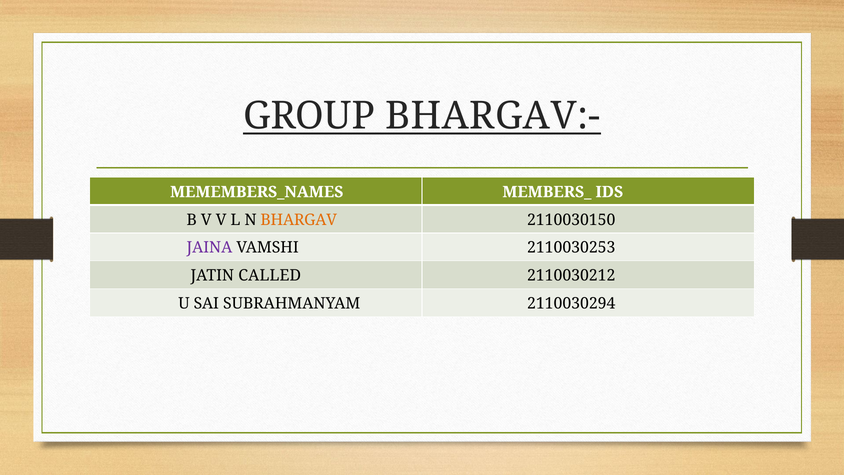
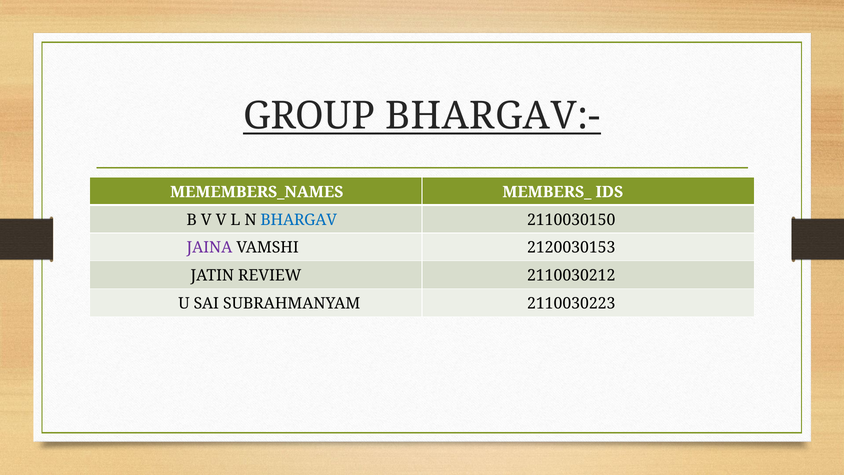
BHARGAV colour: orange -> blue (299, 220)
2110030253: 2110030253 -> 2120030153 (571, 248)
CALLED: CALLED -> REVIEW (270, 276)
2110030294: 2110030294 -> 2110030223 (571, 303)
